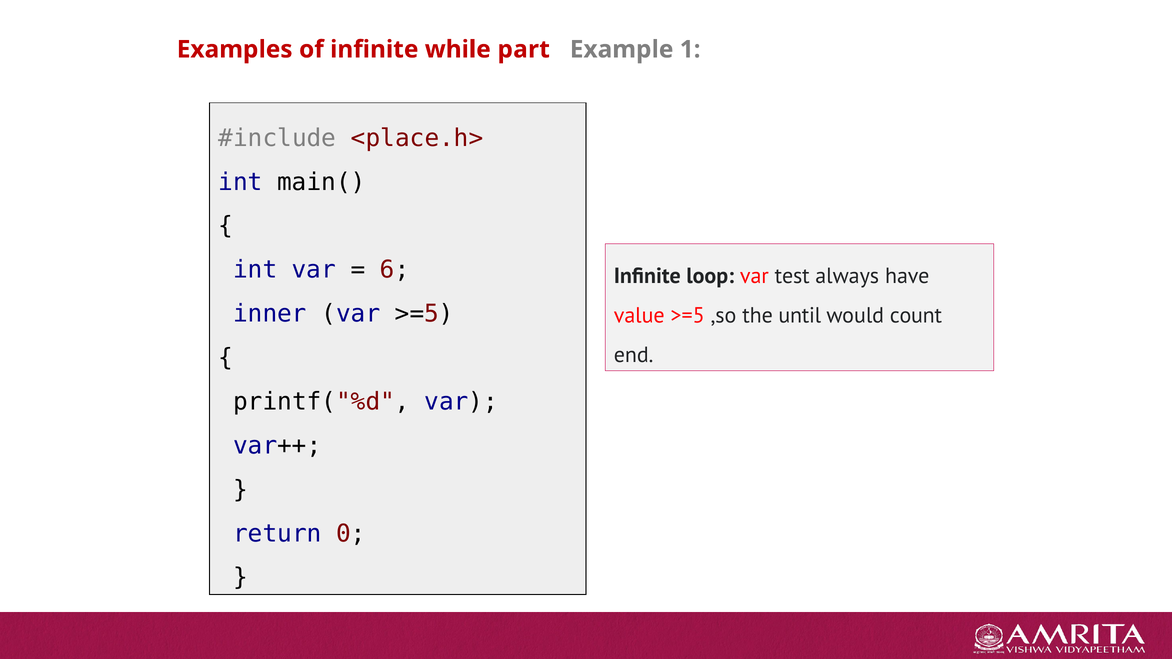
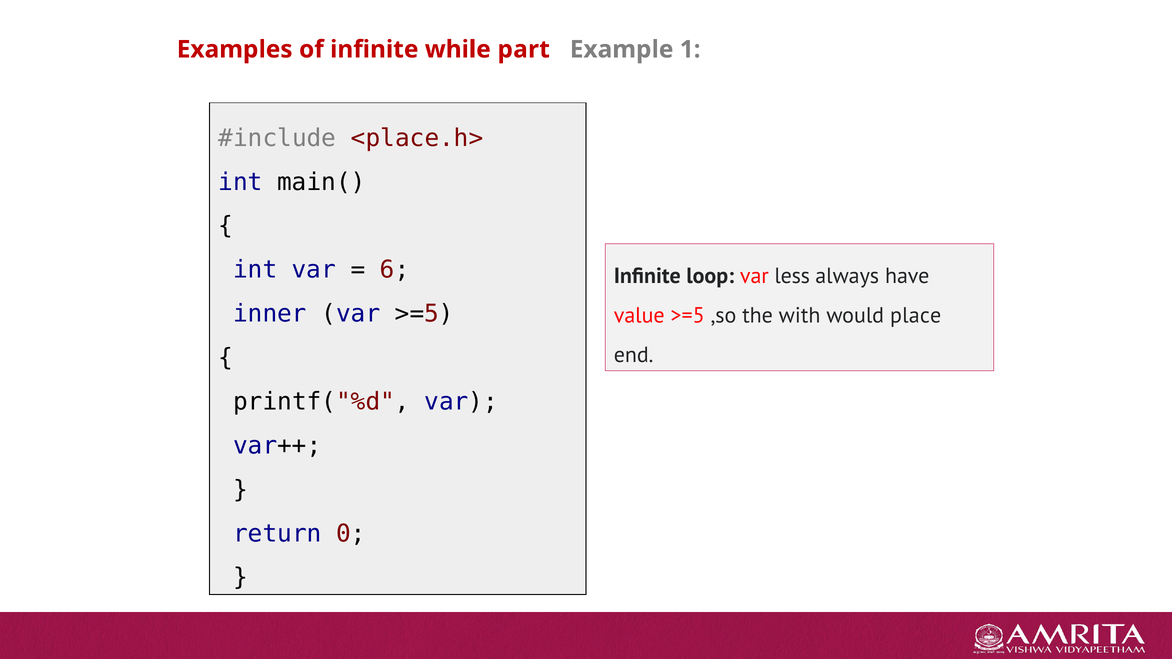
test: test -> less (792, 276)
until: until -> with (800, 315)
count: count -> place (916, 315)
